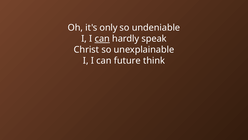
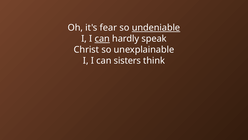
only: only -> fear (108, 28)
undeniable underline: none -> present (156, 28)
future: future -> sisters (127, 61)
